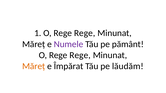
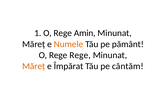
1 O Rege Rege: Rege -> Amin (85, 33)
Numele colour: purple -> orange (69, 44)
lăudăm: lăudăm -> cântăm (128, 66)
